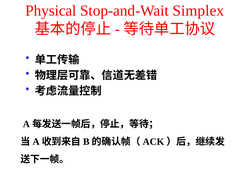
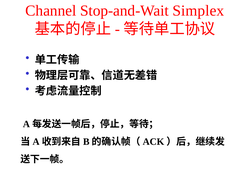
Physical: Physical -> Channel (51, 11)
